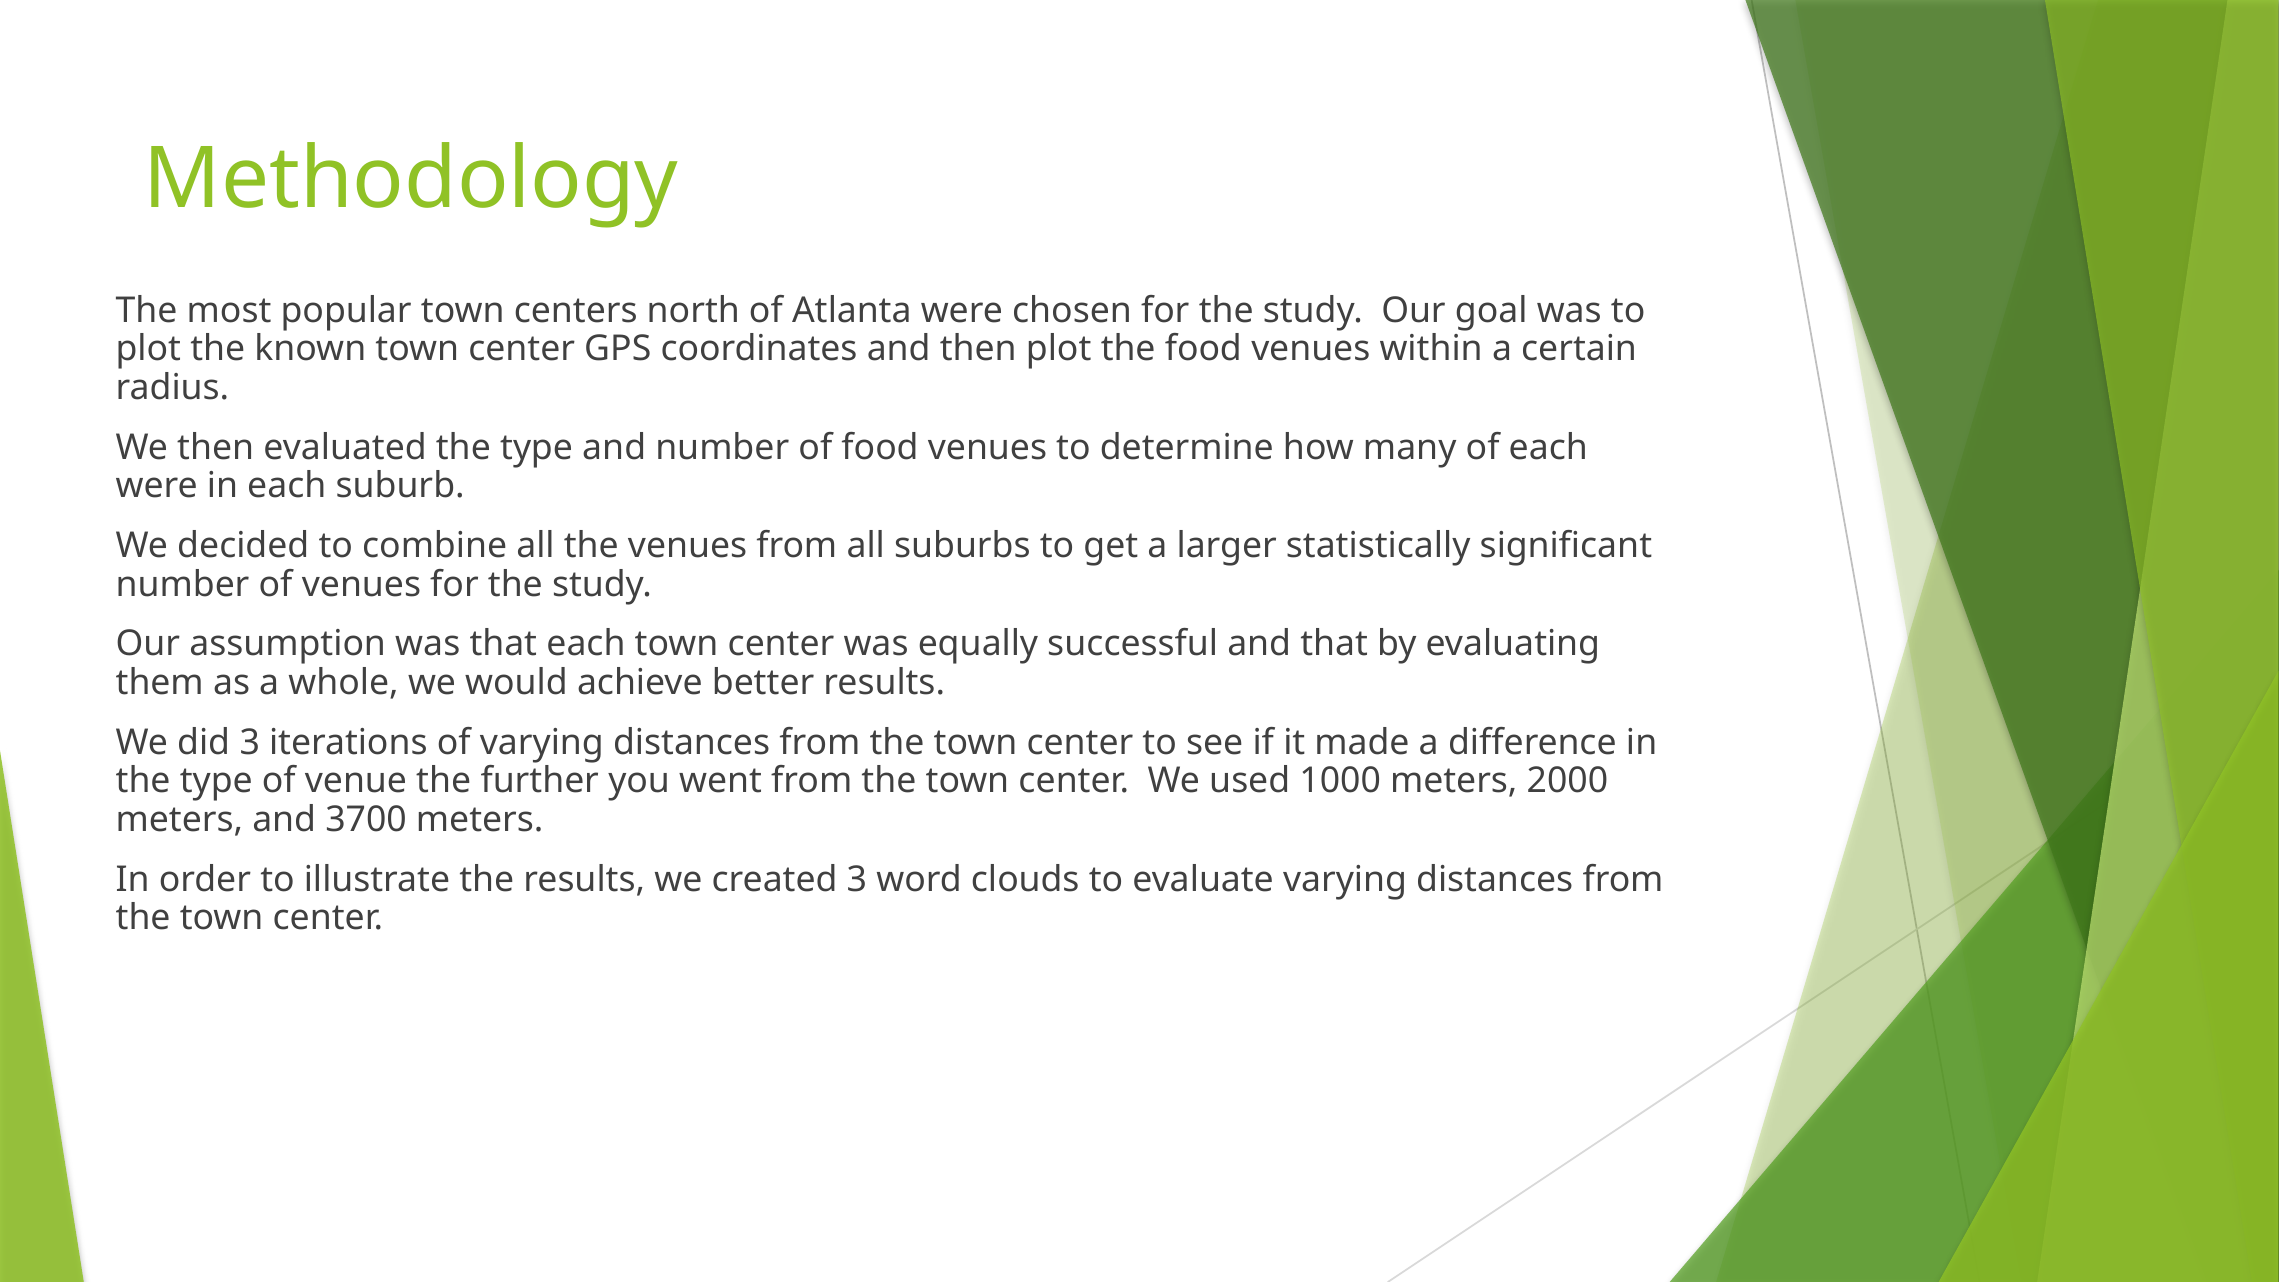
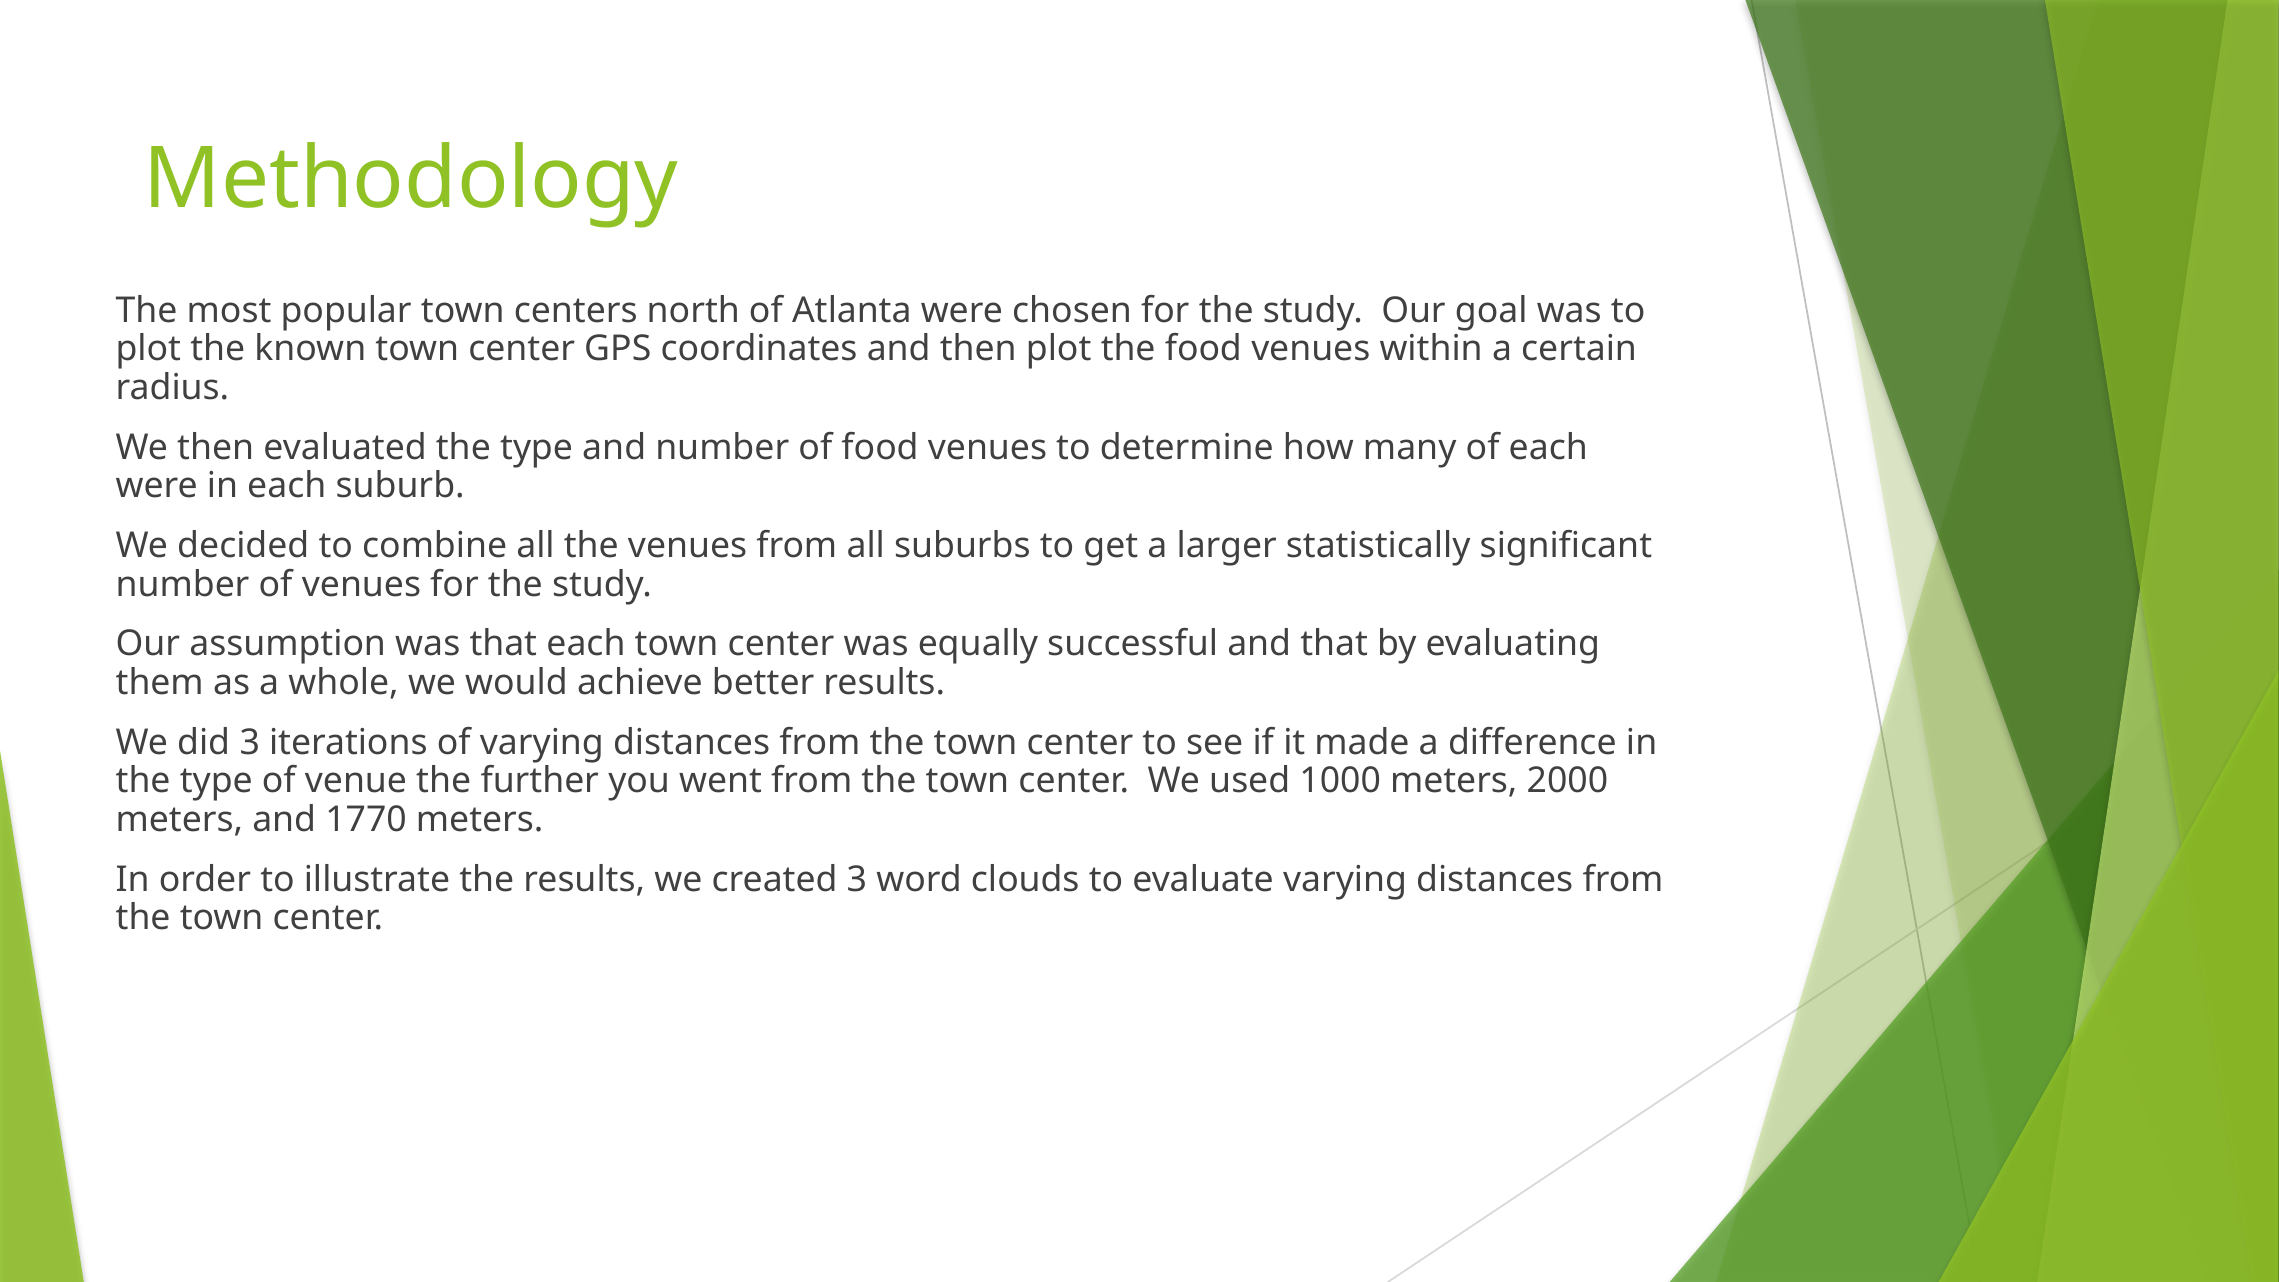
3700: 3700 -> 1770 (366, 819)
